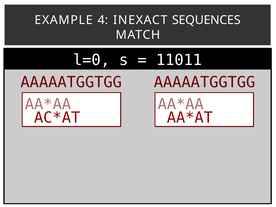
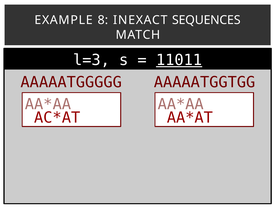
4: 4 -> 8 (103, 20)
l=0: l=0 -> l=3 (92, 60)
11011 underline: none -> present (179, 60)
AAAAATGGTGG: AAAAATGGTGG -> AAAAATGGGGG (71, 82)
